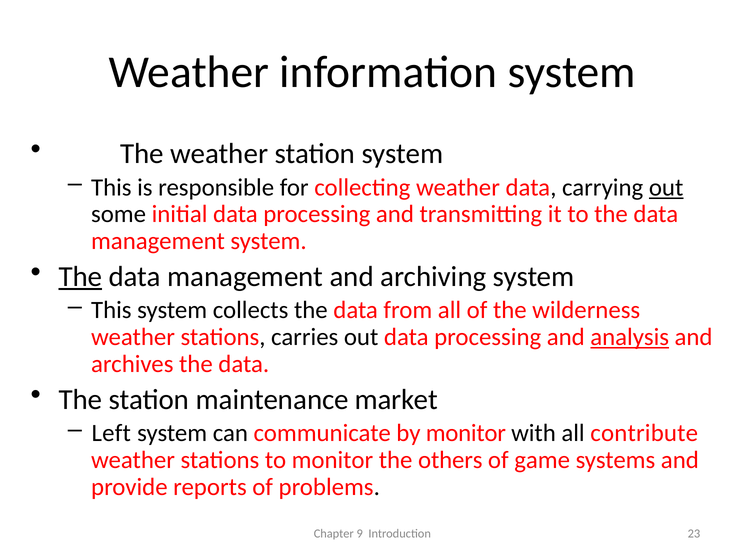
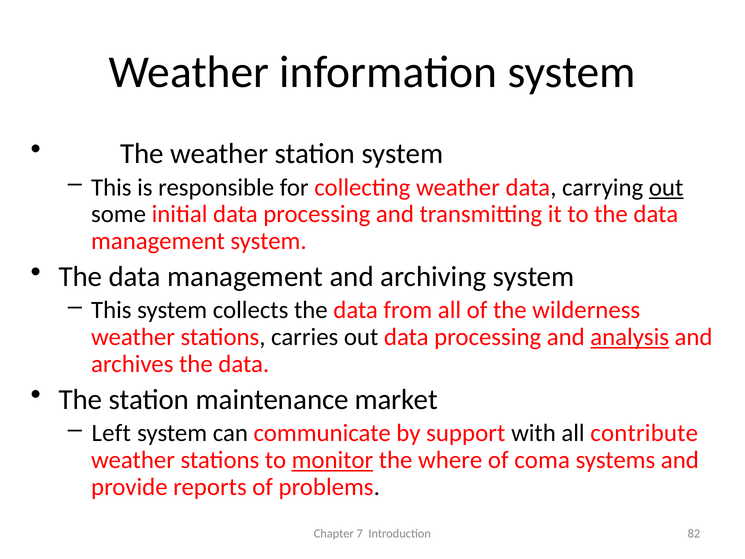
The underline: present -> none (80, 276)
by monitor: monitor -> support (466, 433)
monitor underline: none -> present (332, 460)
others: others -> where (450, 460)
game: game -> coma (542, 460)
9: 9 -> 7 (360, 534)
23: 23 -> 82 (694, 533)
